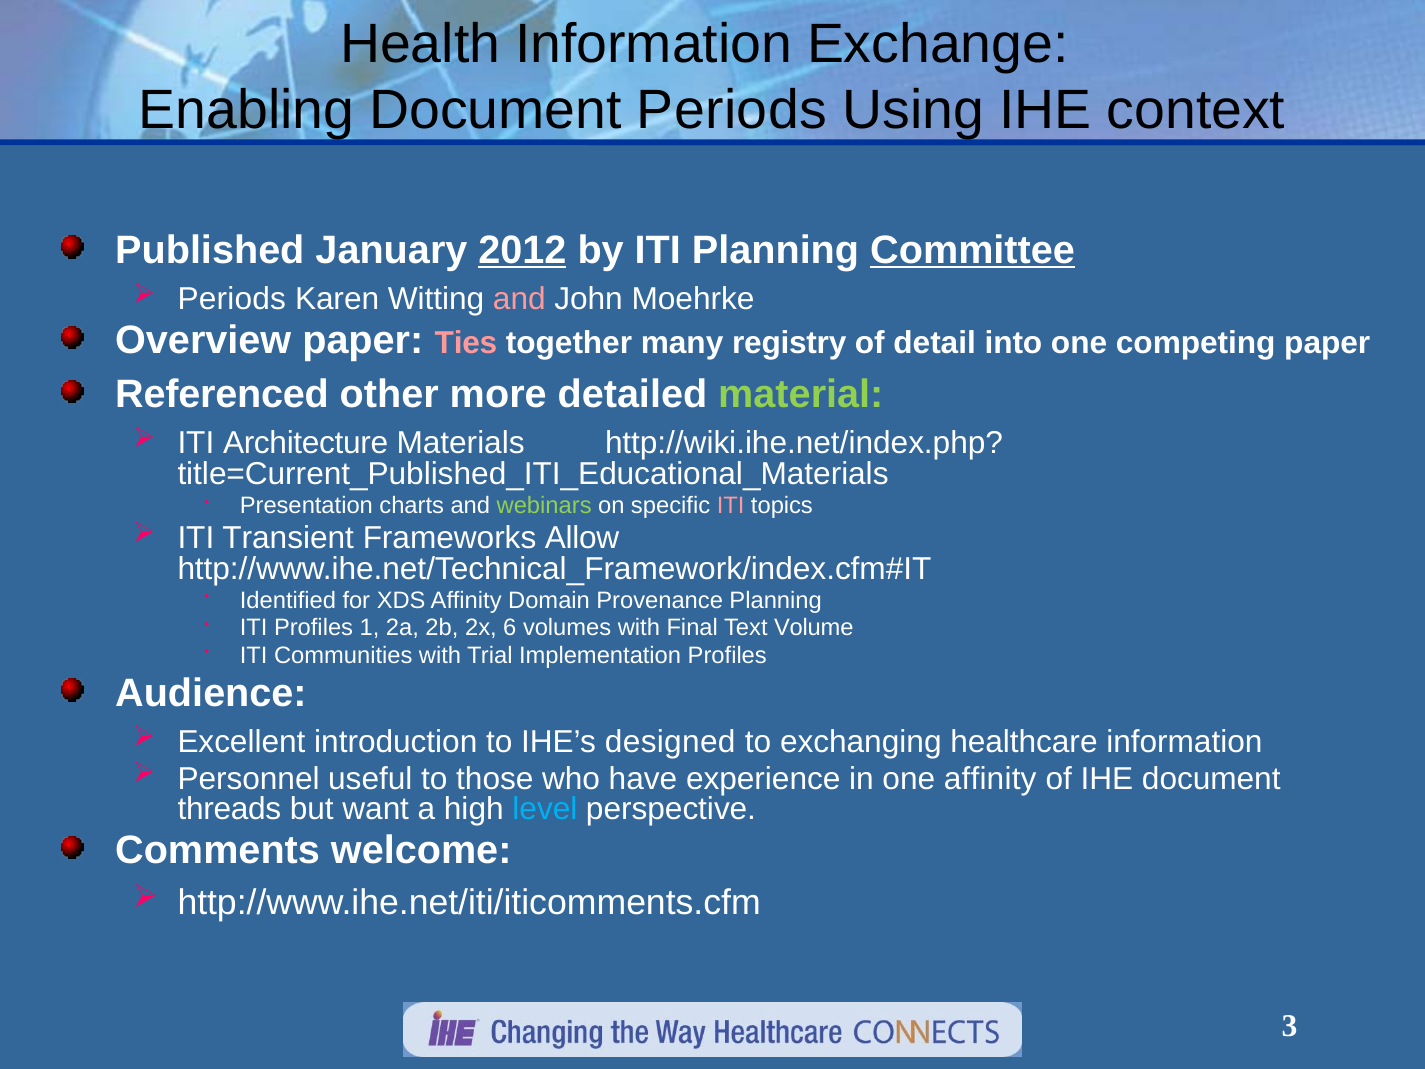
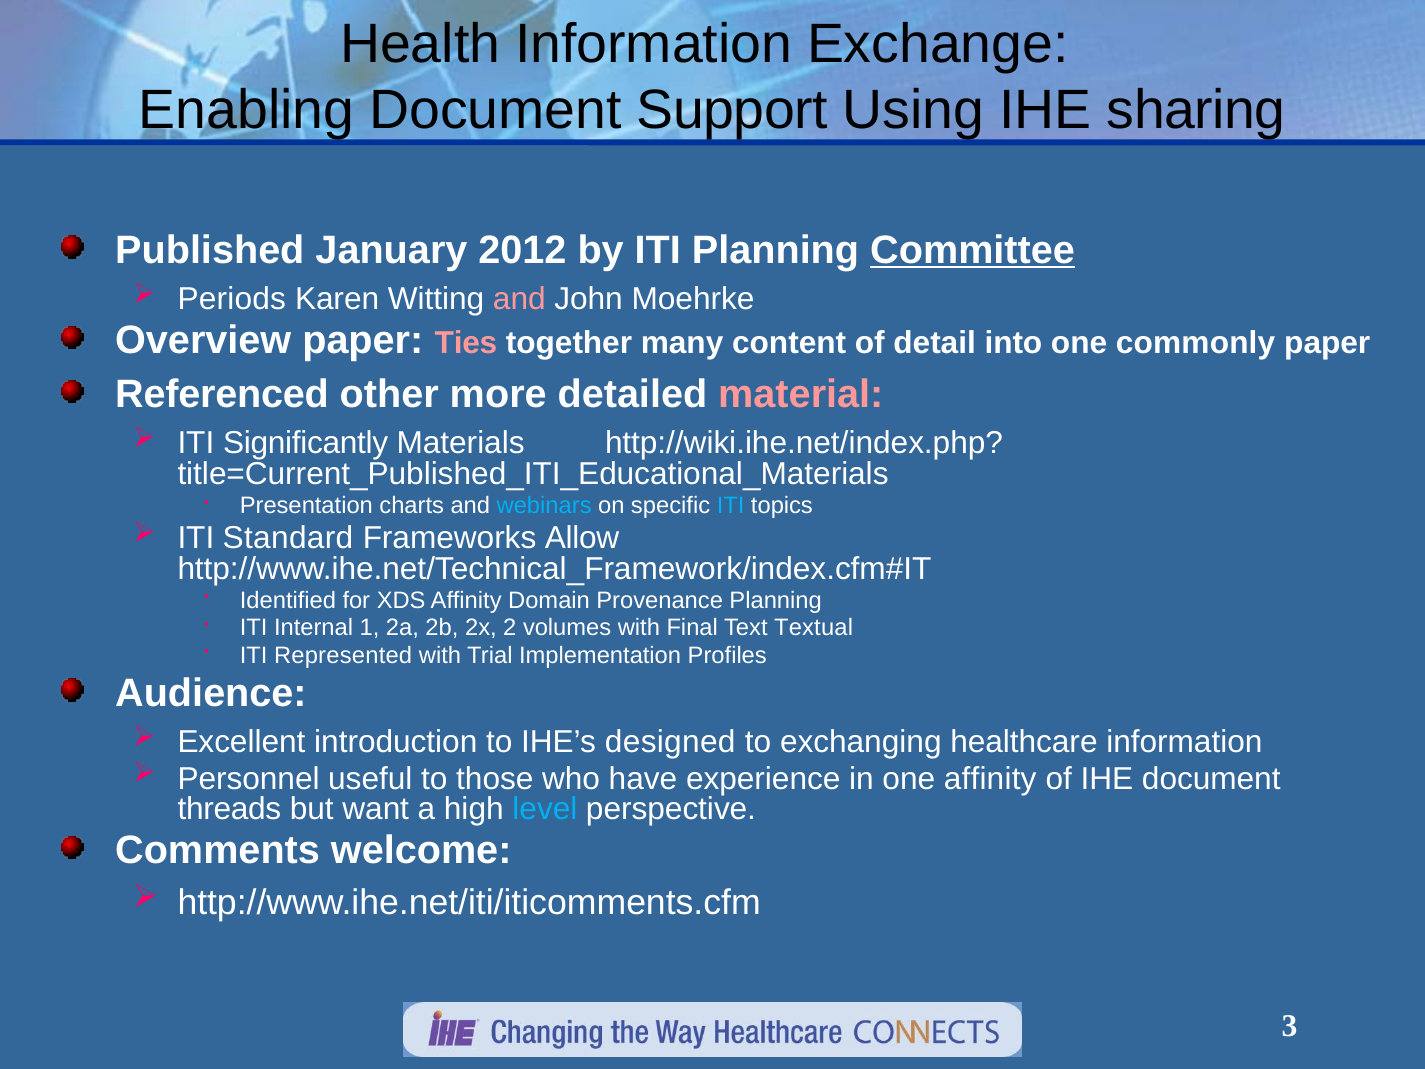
Document Periods: Periods -> Support (732, 110)
context: context -> sharing (1196, 110)
2012 underline: present -> none (522, 250)
registry: registry -> content (789, 343)
competing: competing -> commonly (1196, 343)
material colour: light green -> pink (801, 395)
Architecture: Architecture -> Significantly (306, 443)
webinars colour: light green -> light blue (544, 506)
ITI colour: pink -> light blue (731, 506)
Transient: Transient -> Standard (288, 538)
ITI Profiles: Profiles -> Internal (314, 628)
6: 6 -> 2 (510, 628)
Volume: Volume -> Textual (814, 628)
Communities: Communities -> Represented (343, 655)
